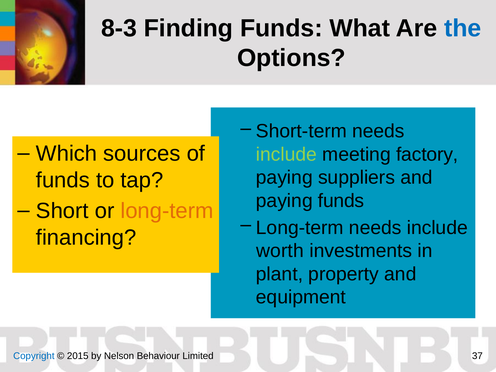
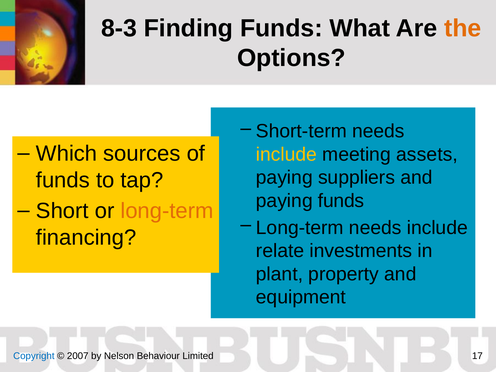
the colour: blue -> orange (463, 28)
include colour: light green -> yellow (286, 154)
factory: factory -> assets (427, 154)
worth: worth -> relate (280, 251)
2015: 2015 -> 2007 (78, 356)
37: 37 -> 17 (477, 356)
